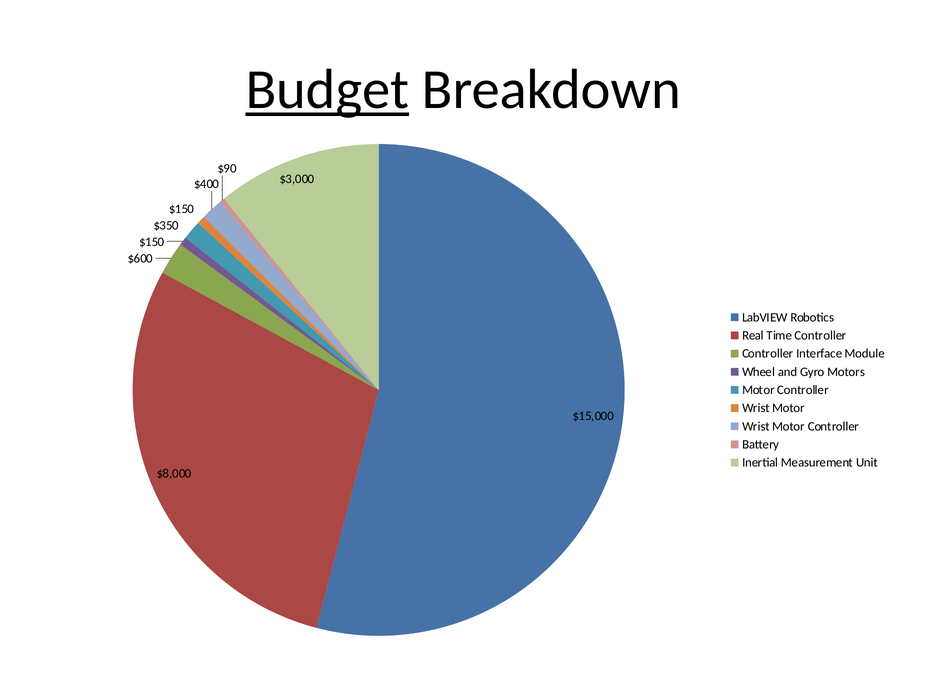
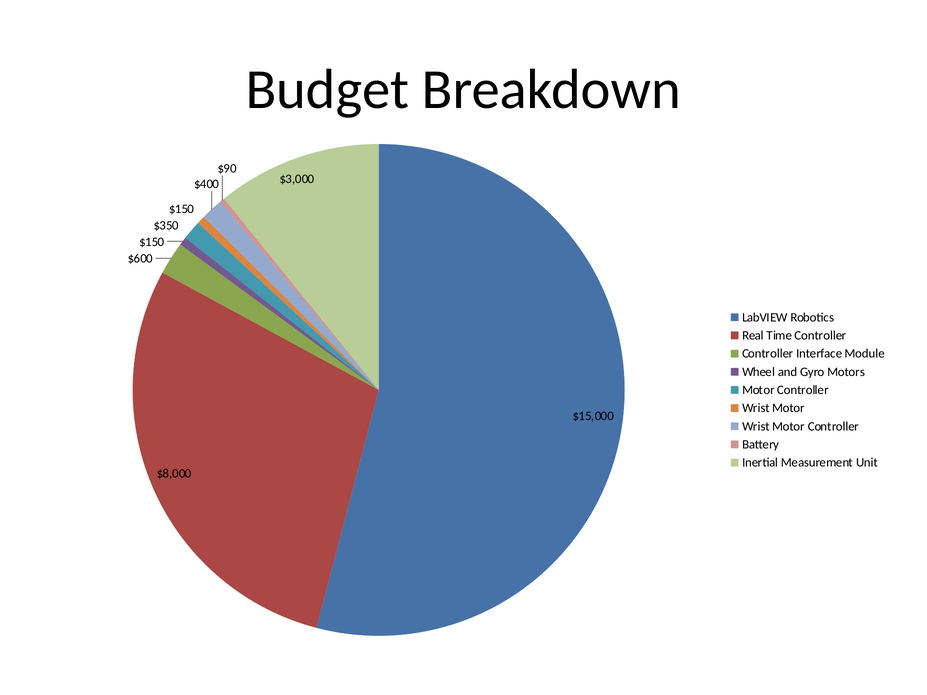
Budget underline: present -> none (327, 90)
